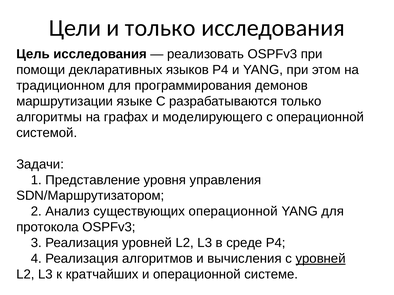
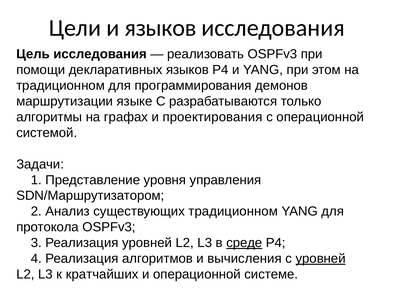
и только: только -> языков (160, 28)
моделирующего: моделирующего -> проектирования (213, 117)
существующих операционной: операционной -> традиционном (233, 212)
среде underline: none -> present (244, 243)
